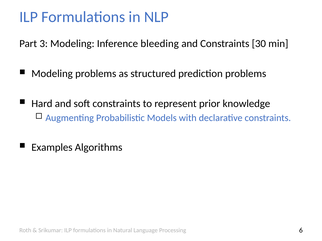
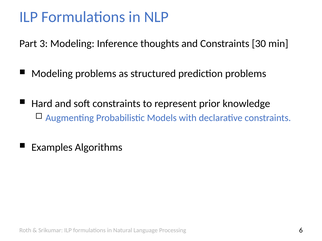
bleeding: bleeding -> thoughts (160, 44)
